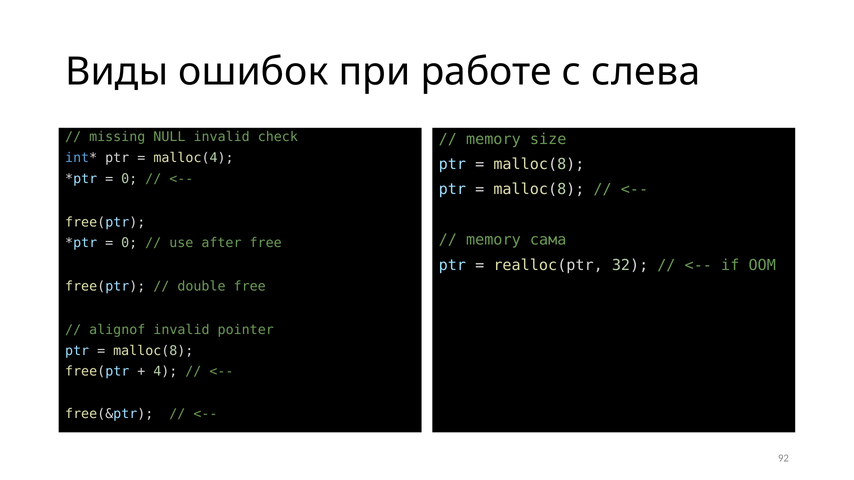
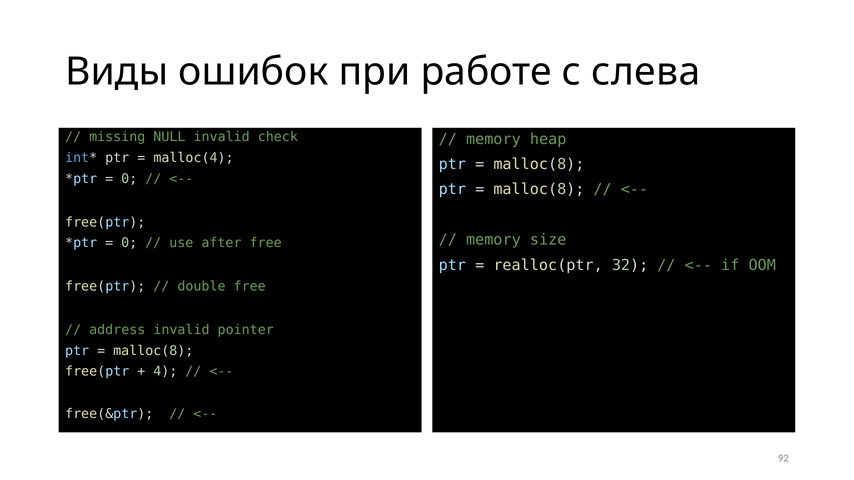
memory size: size -> heap (548, 139)
сама: сама -> size (548, 240)
alignof: alignof -> address (117, 330)
